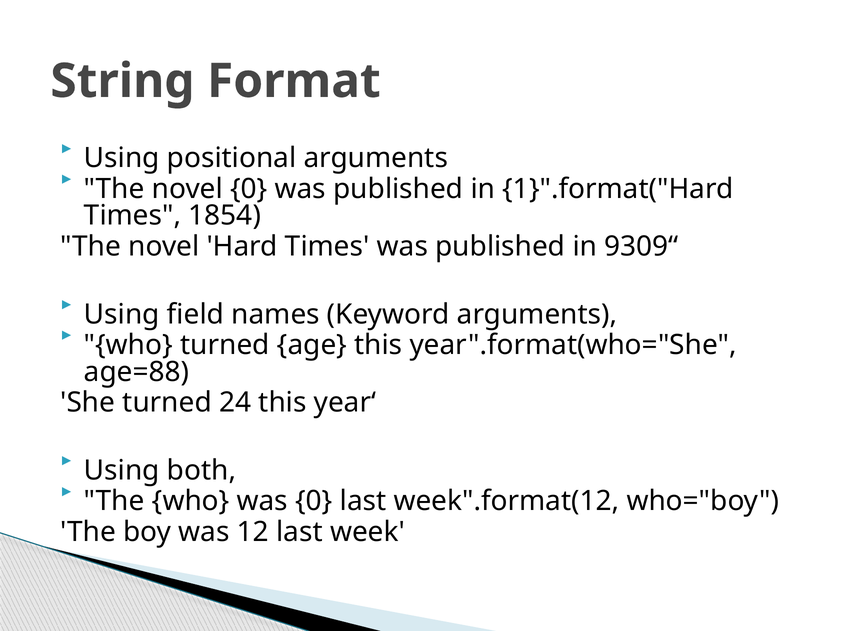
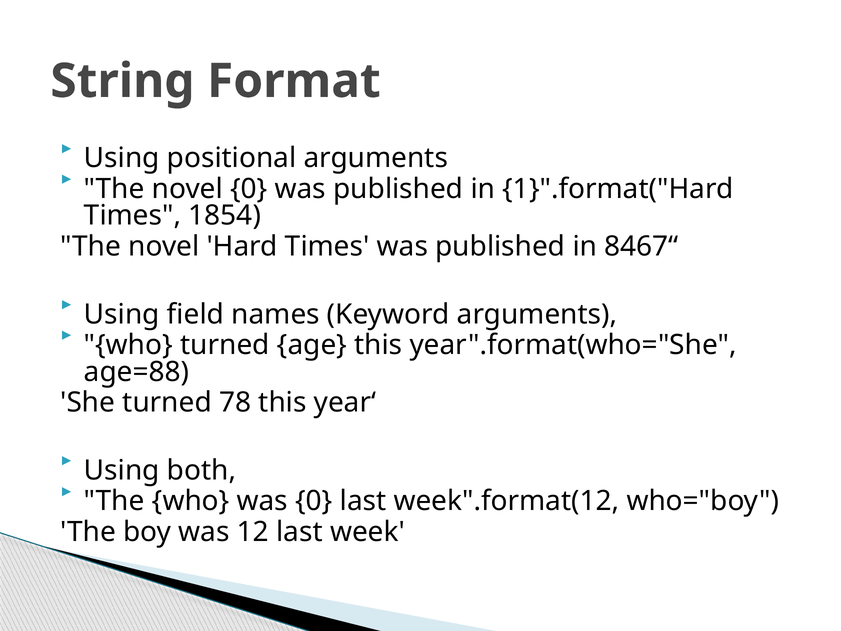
9309“: 9309“ -> 8467“ (641, 246)
24: 24 -> 78 (235, 402)
